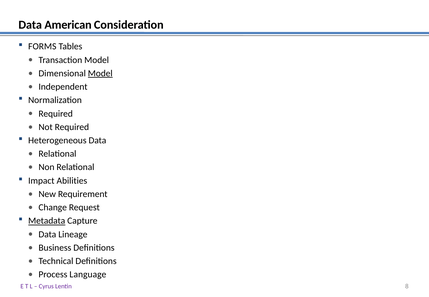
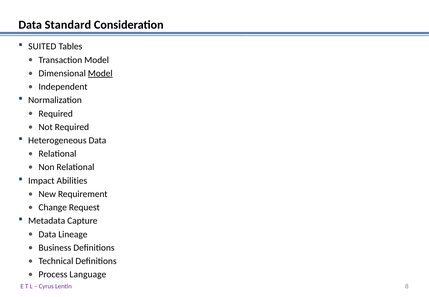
American: American -> Standard (68, 25)
FORMS: FORMS -> SUITED (42, 47)
Metadata underline: present -> none (47, 221)
